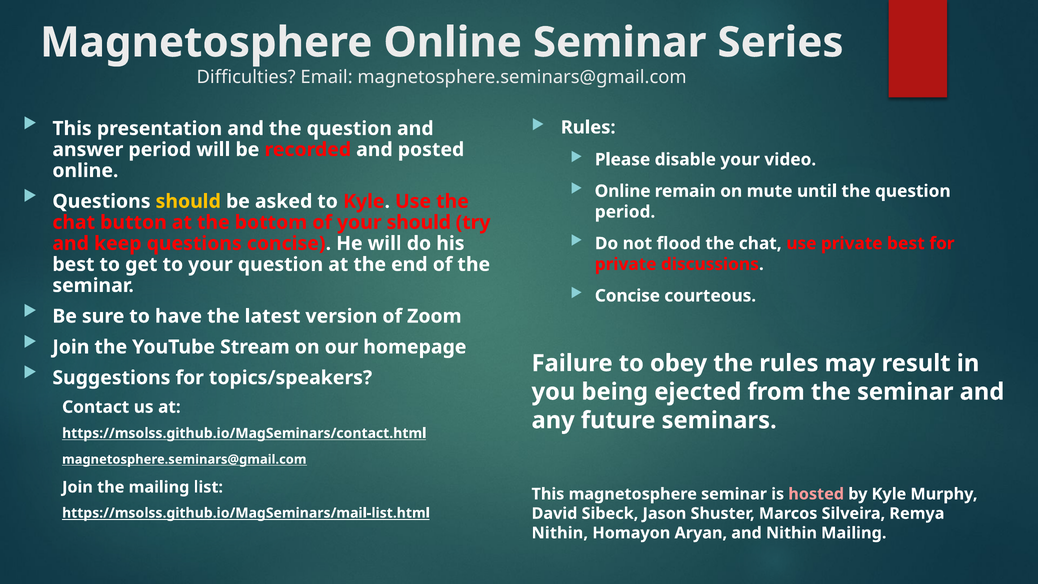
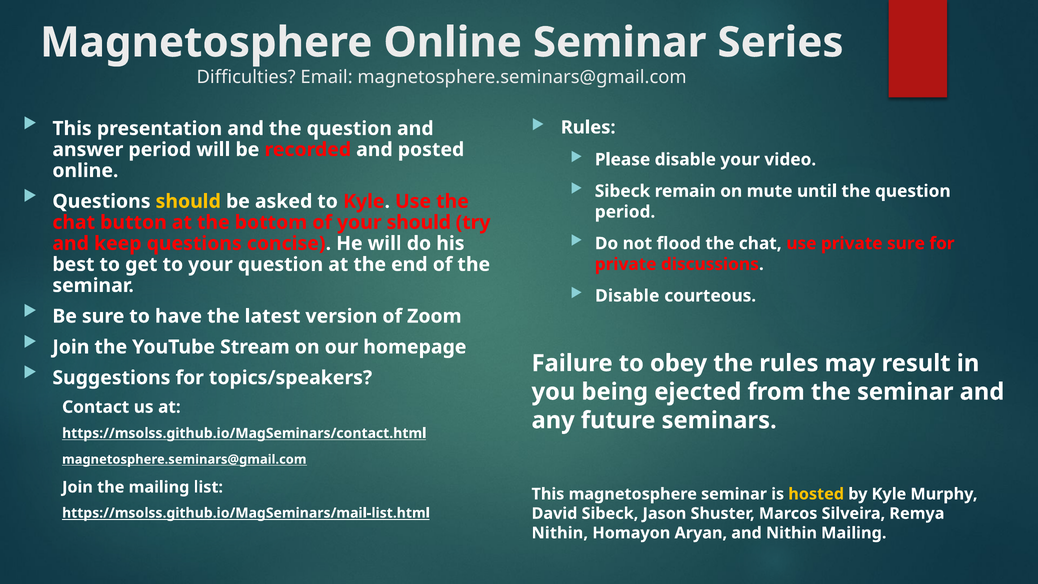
Online: Online -> Sibeck (623, 191)
private best: best -> sure (906, 243)
Concise: Concise -> Disable (627, 296)
hosted colour: pink -> yellow (816, 494)
